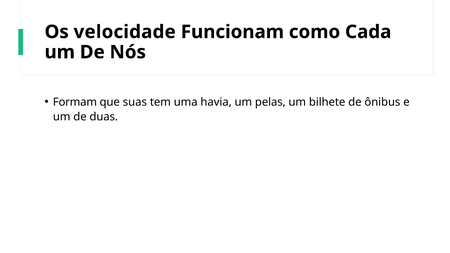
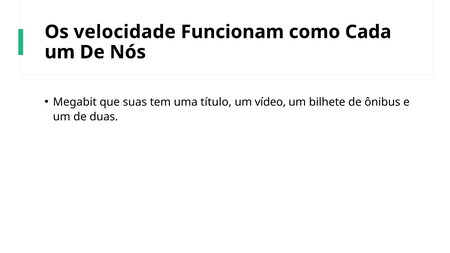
Formam: Formam -> Megabit (75, 102)
havia: havia -> título (216, 102)
pelas: pelas -> vídeo (270, 102)
